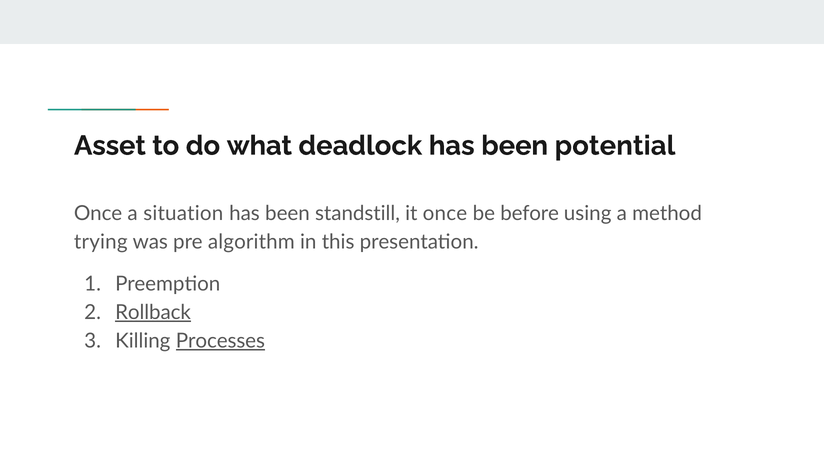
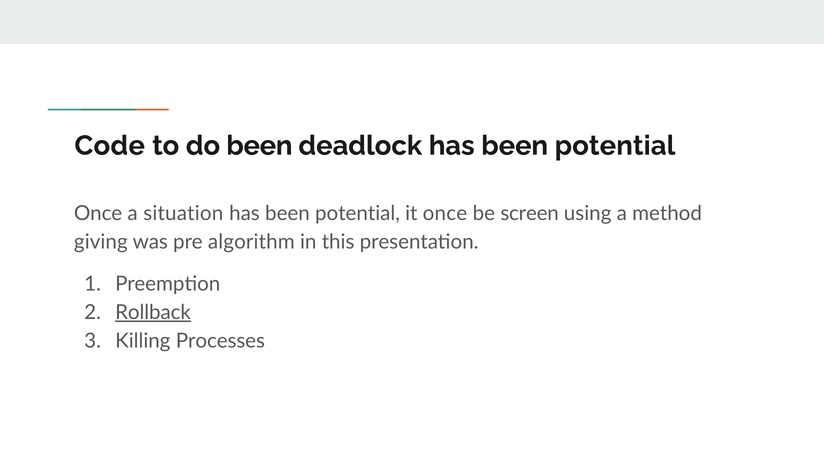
Asset: Asset -> Code (110, 145)
do what: what -> been (259, 145)
standstill: standstill -> potential (358, 213)
before: before -> screen (530, 213)
trying: trying -> giving (101, 242)
Processes underline: present -> none (220, 340)
